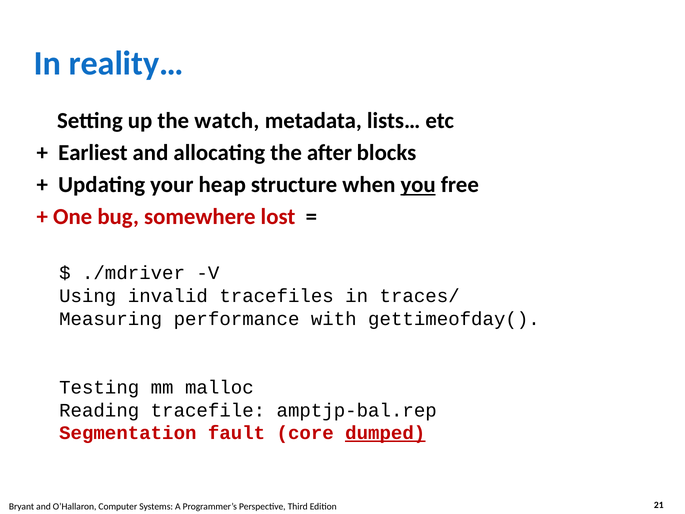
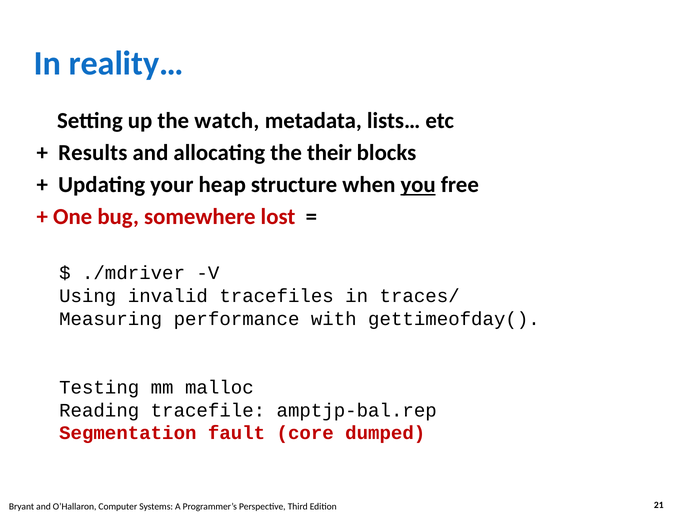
Earliest: Earliest -> Results (93, 153)
after: after -> their (329, 153)
dumped underline: present -> none (385, 433)
